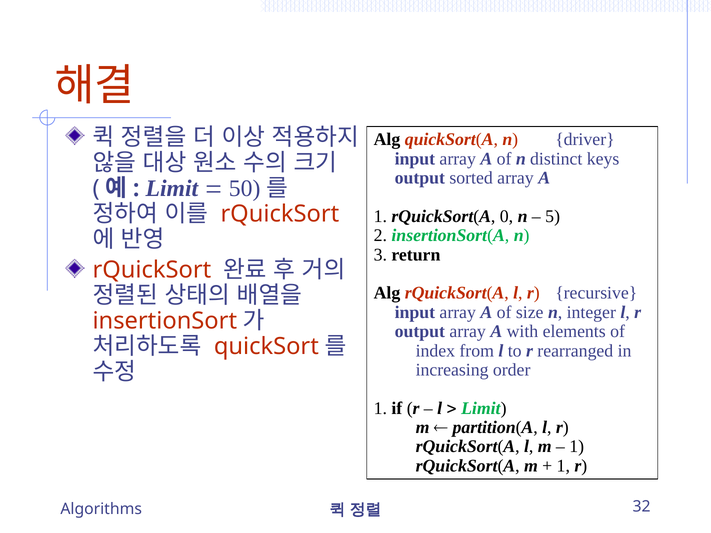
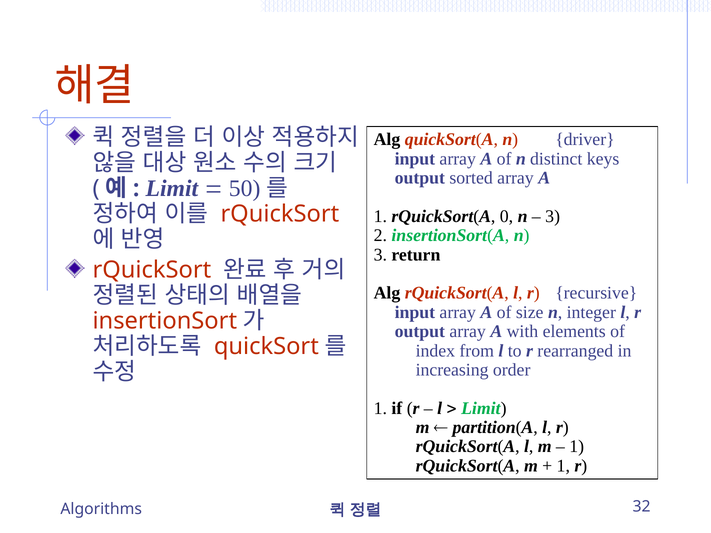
5: 5 -> 3 (553, 216)
